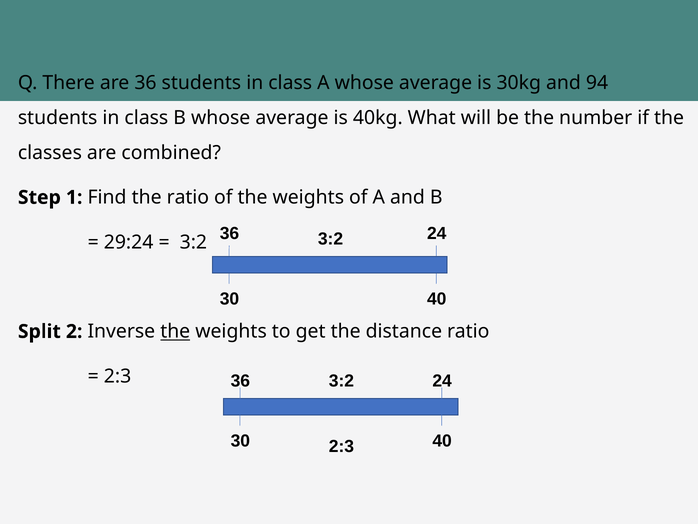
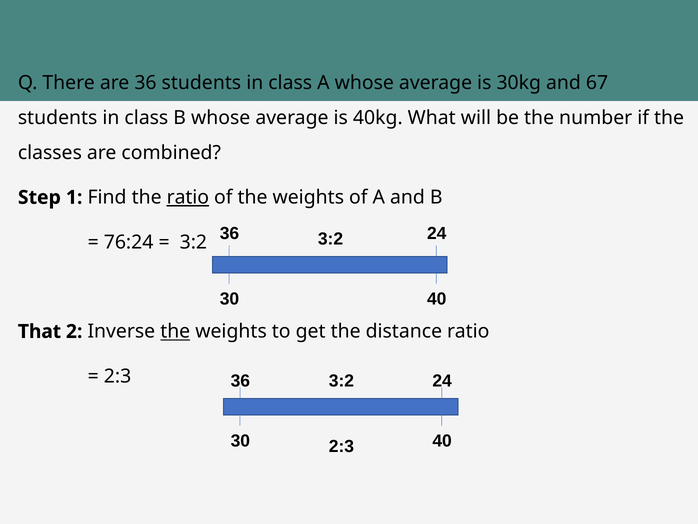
94: 94 -> 67 (597, 83)
ratio underline: none -> present (188, 197)
29:24: 29:24 -> 76:24 (129, 242)
Split: Split -> That (39, 331)
